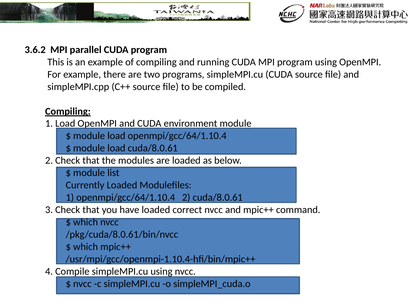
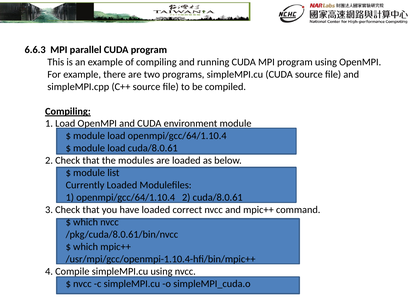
3.6.2: 3.6.2 -> 6.6.3 (35, 50)
